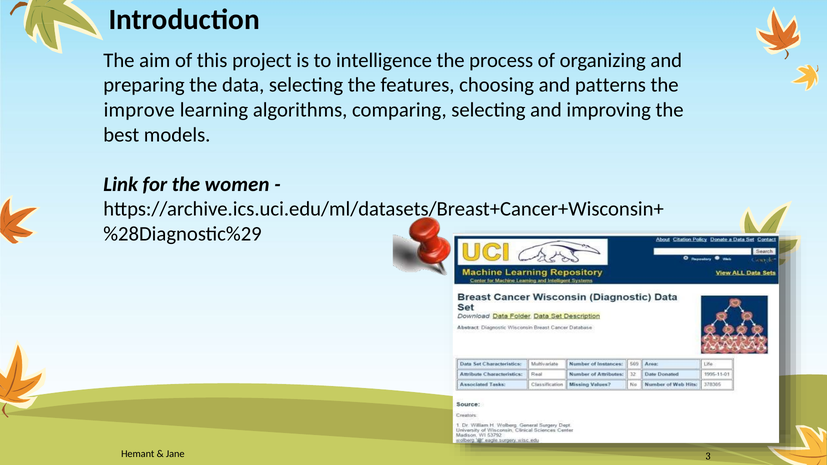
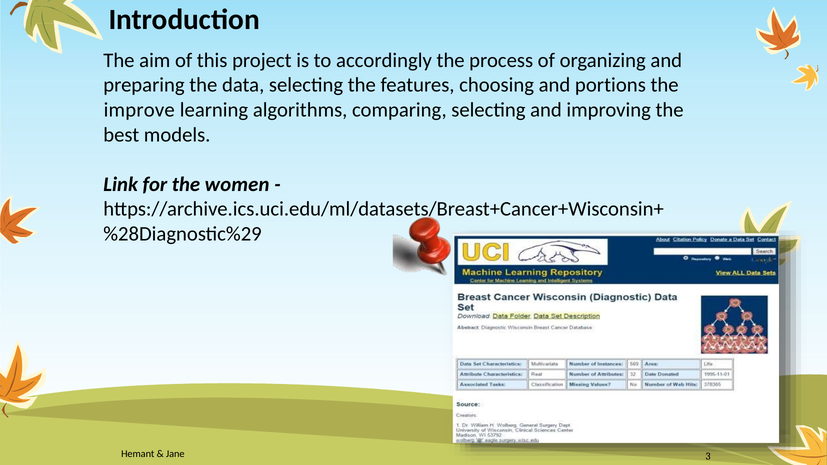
intelligence: intelligence -> accordingly (384, 60)
patterns: patterns -> portions (610, 85)
